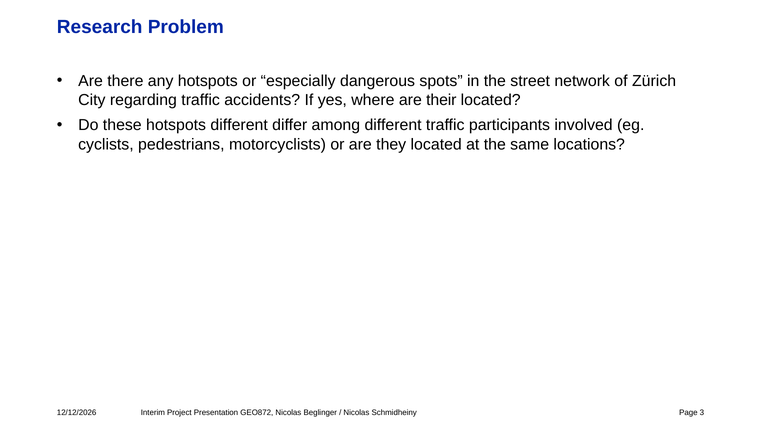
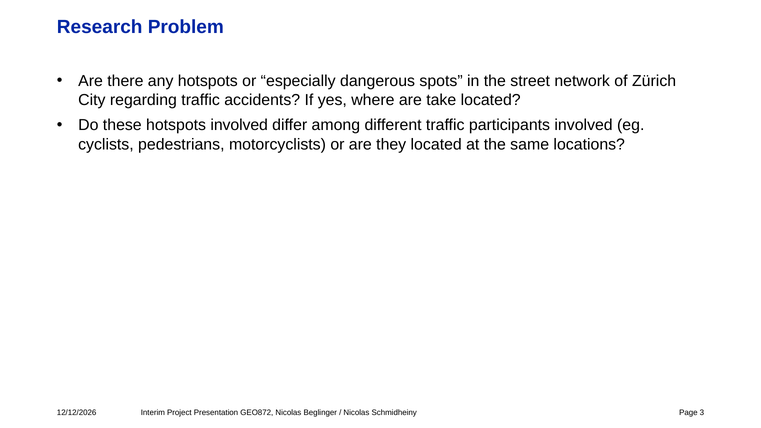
their: their -> take (441, 100)
hotspots different: different -> involved (239, 125)
